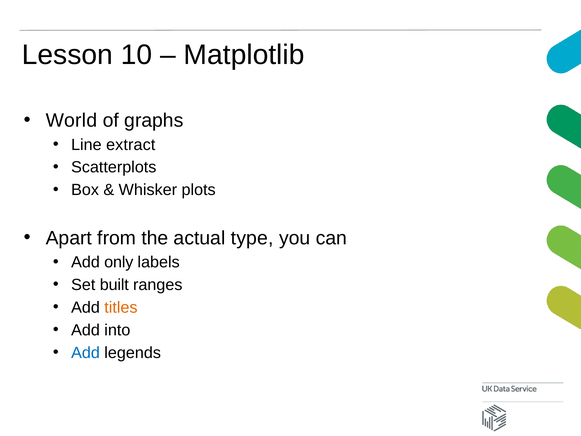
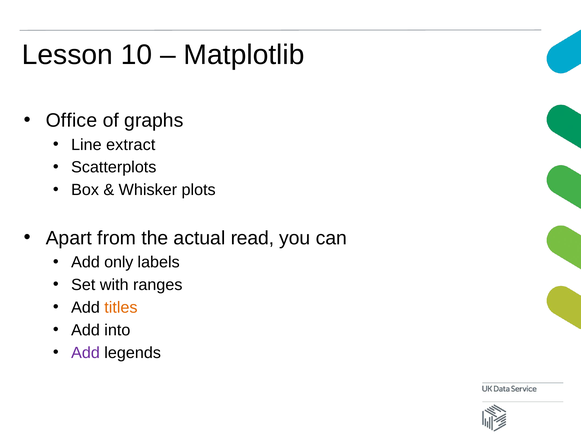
World: World -> Office (71, 120)
type: type -> read (252, 238)
built: built -> with (114, 285)
Add colour: blue -> purple (85, 353)
